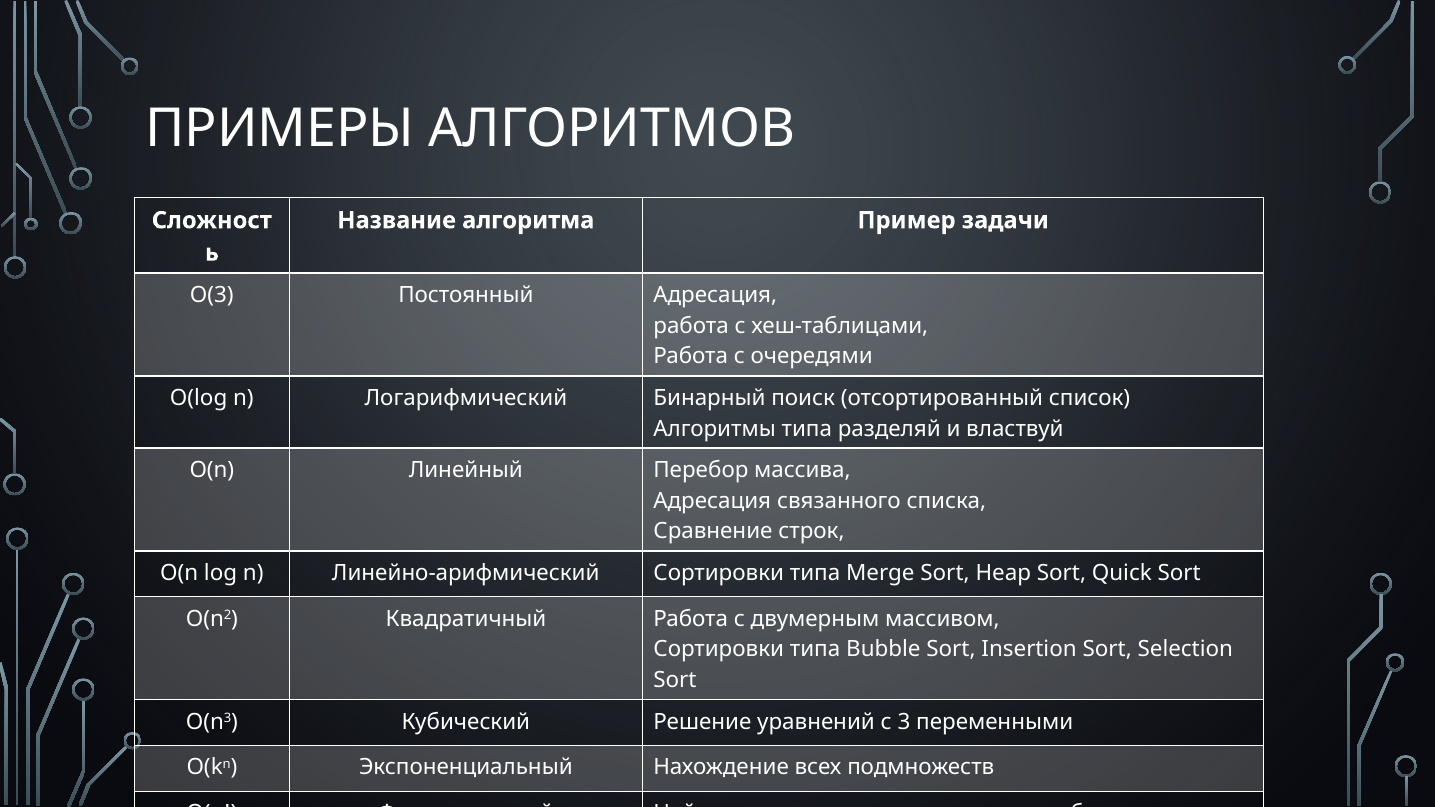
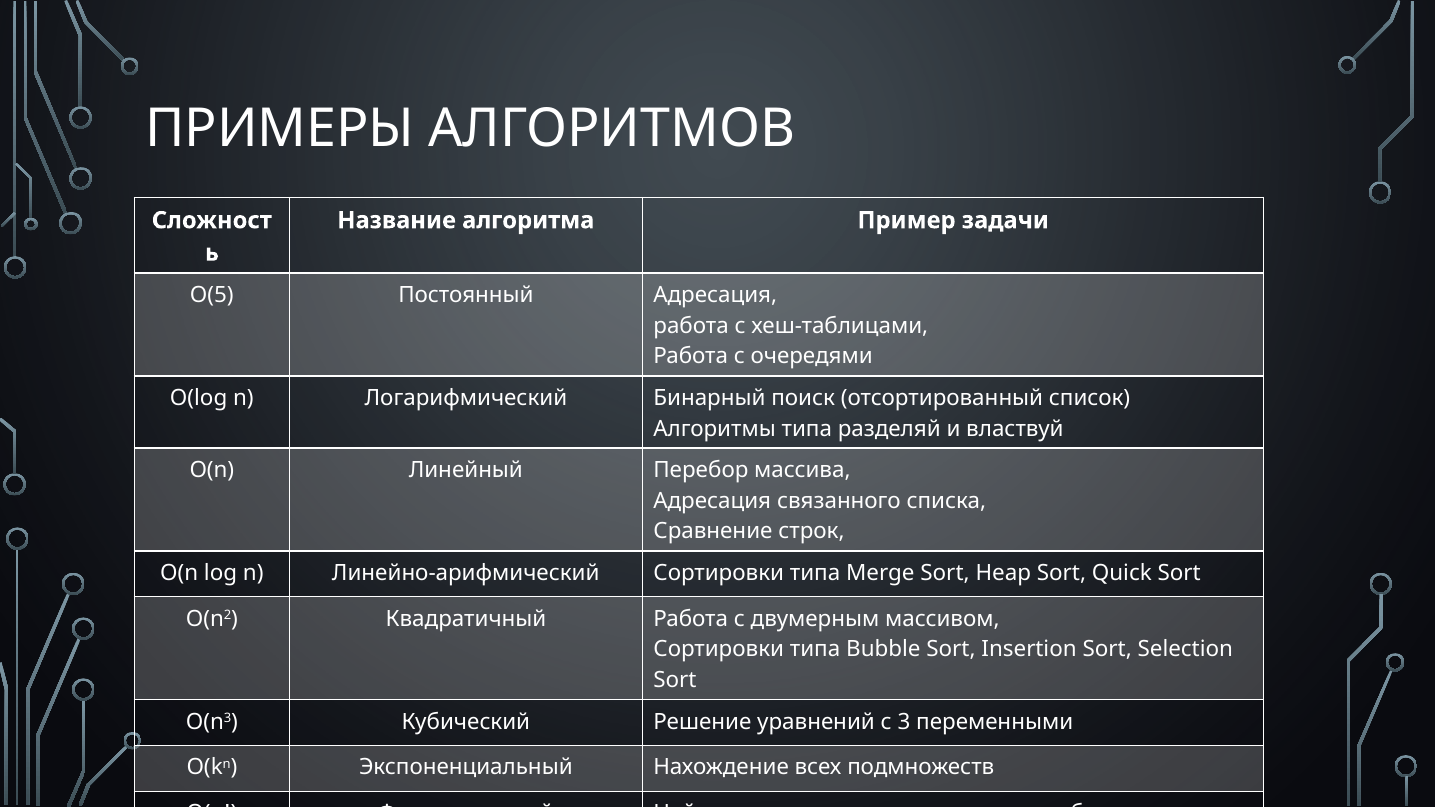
O(3: O(3 -> O(5 (212, 295)
